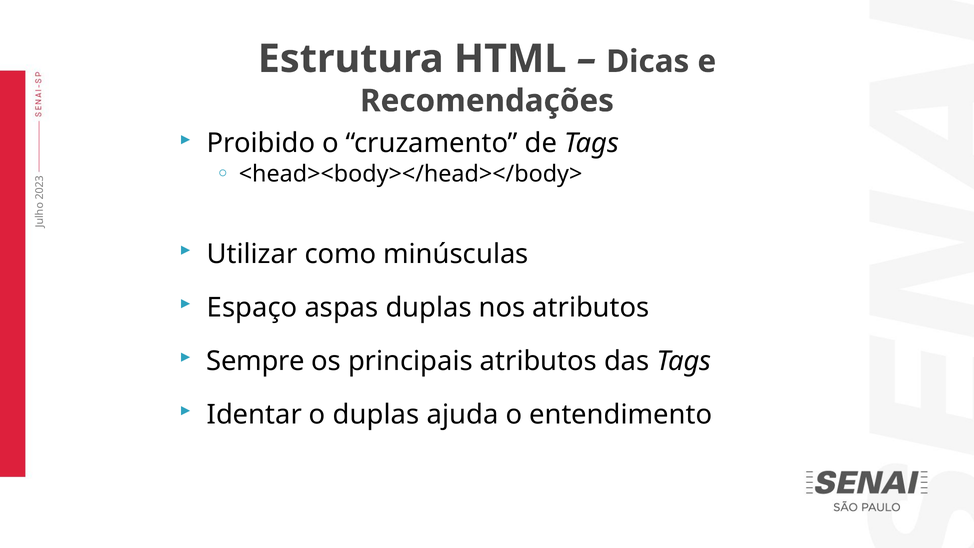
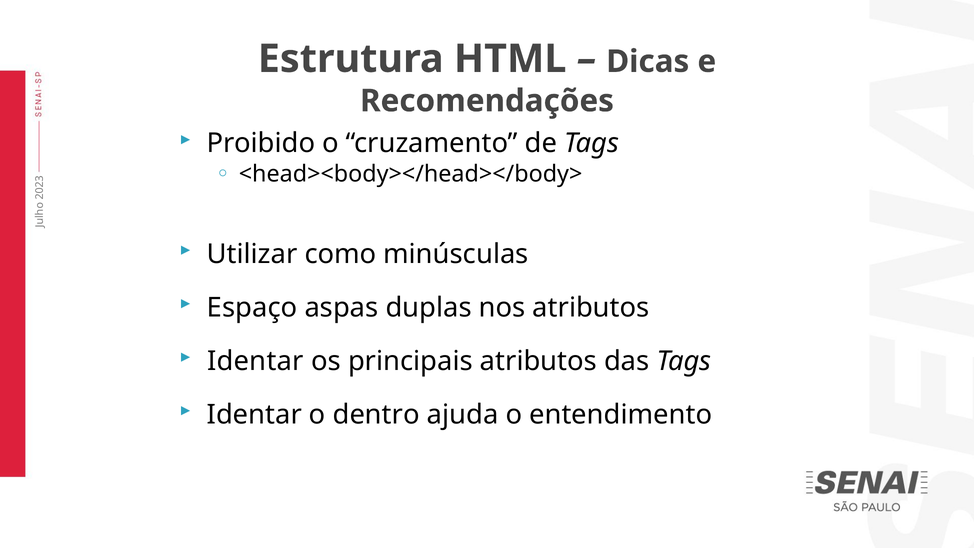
Sempre: Sempre -> Identar (255, 361)
o duplas: duplas -> dentro (376, 414)
